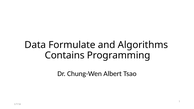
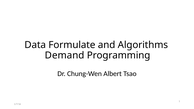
Contains: Contains -> Demand (65, 55)
